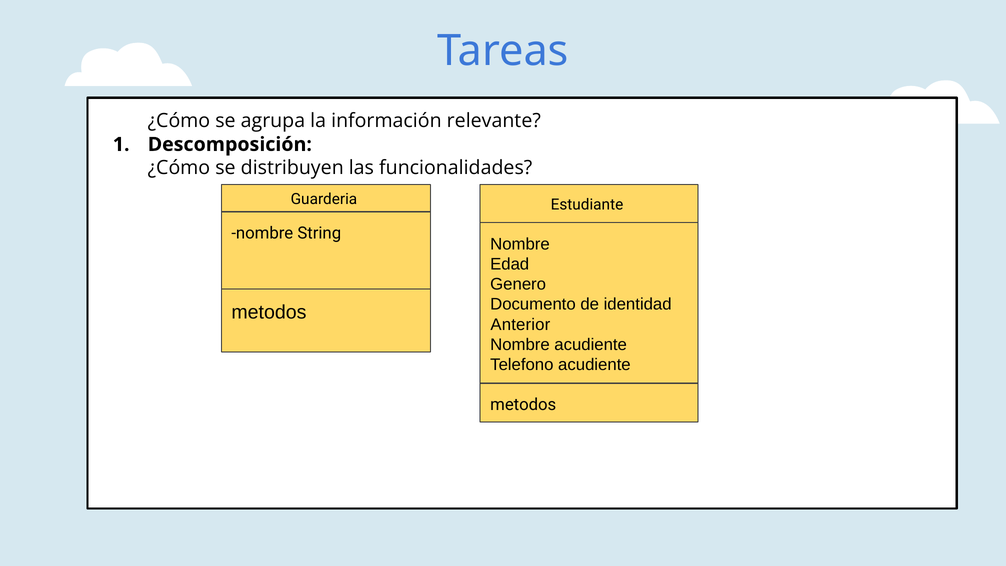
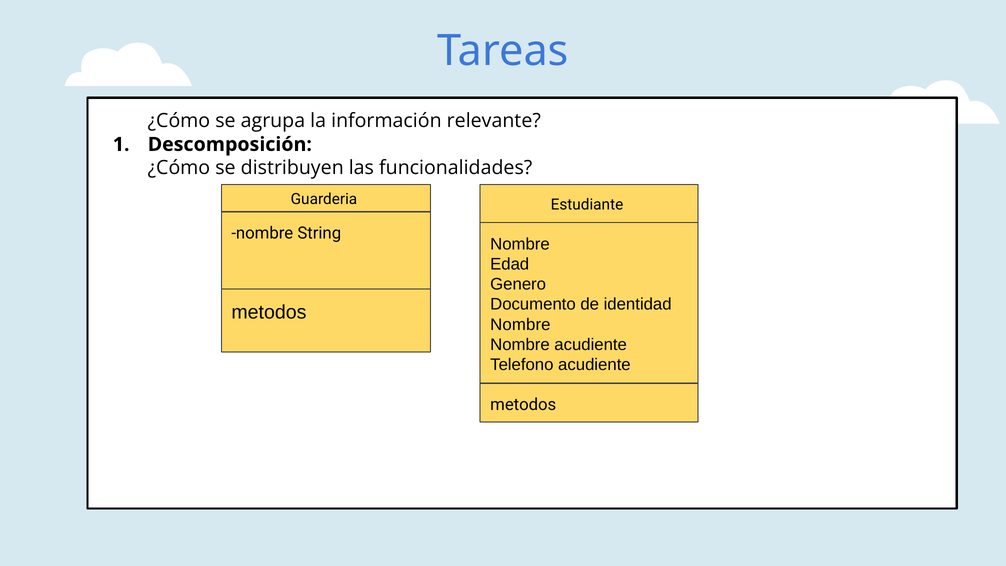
Anterior: Anterior -> Nombre (520, 324)
